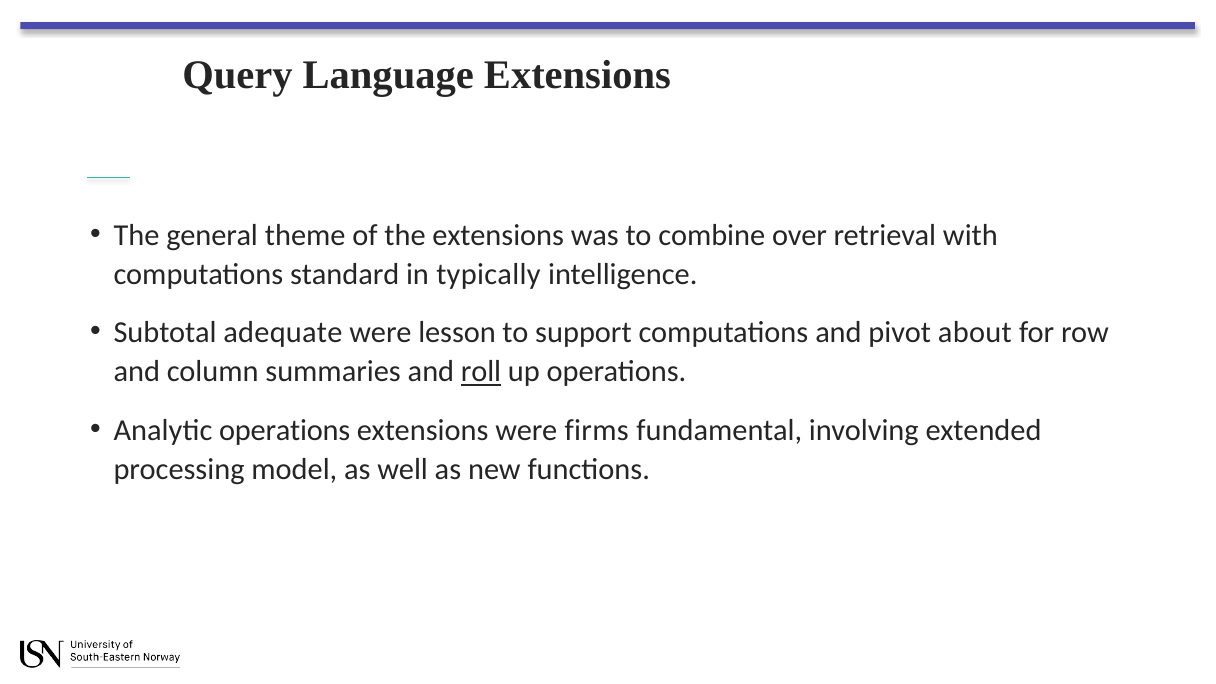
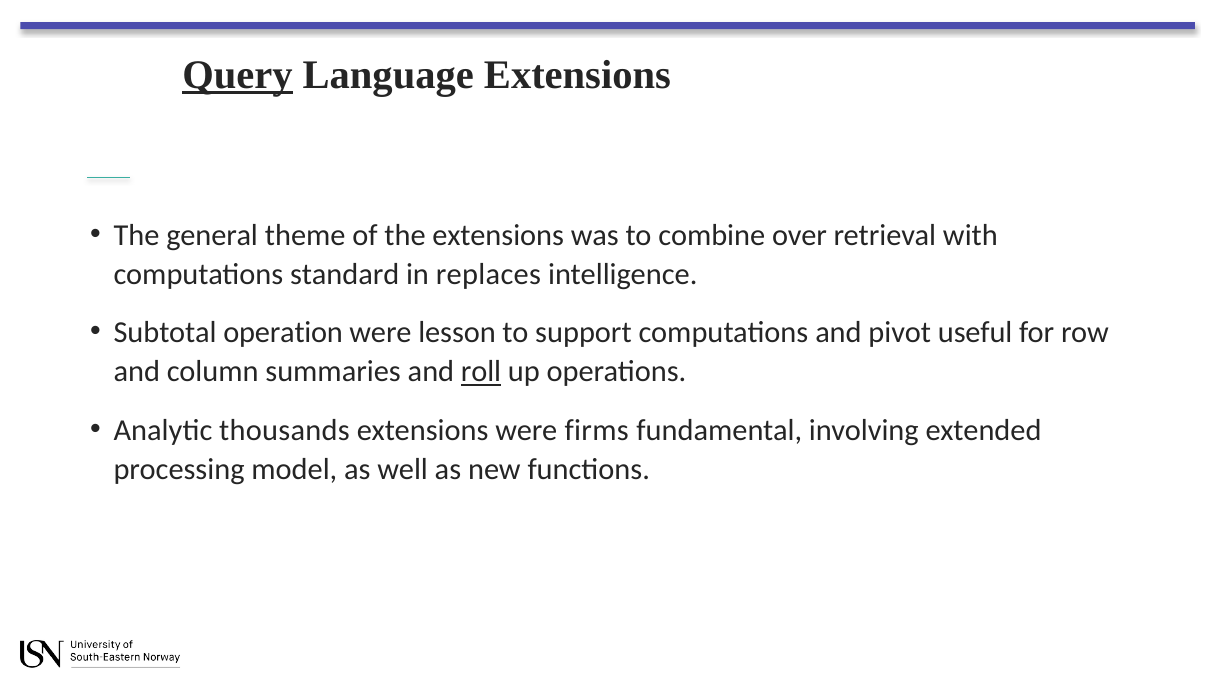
Query underline: none -> present (238, 75)
typically: typically -> replaces (488, 274)
adequate: adequate -> operation (283, 333)
about: about -> useful (975, 333)
Analytic operations: operations -> thousands (284, 430)
